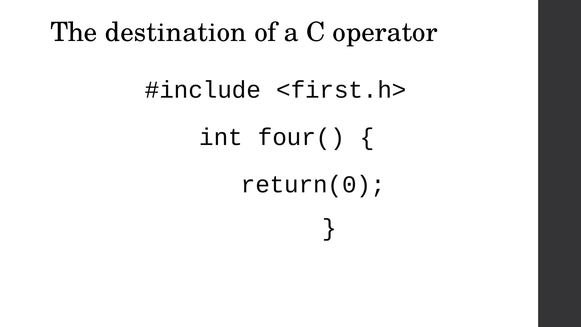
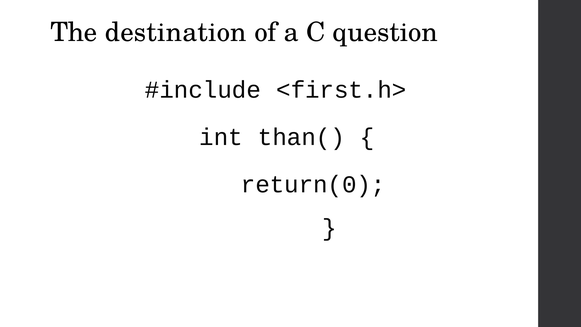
operator: operator -> question (385, 32)
four(: four( -> than( (301, 137)
